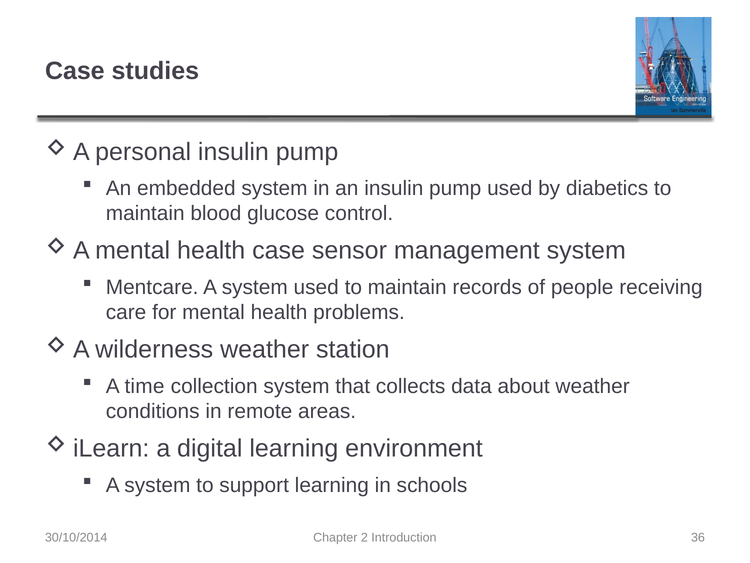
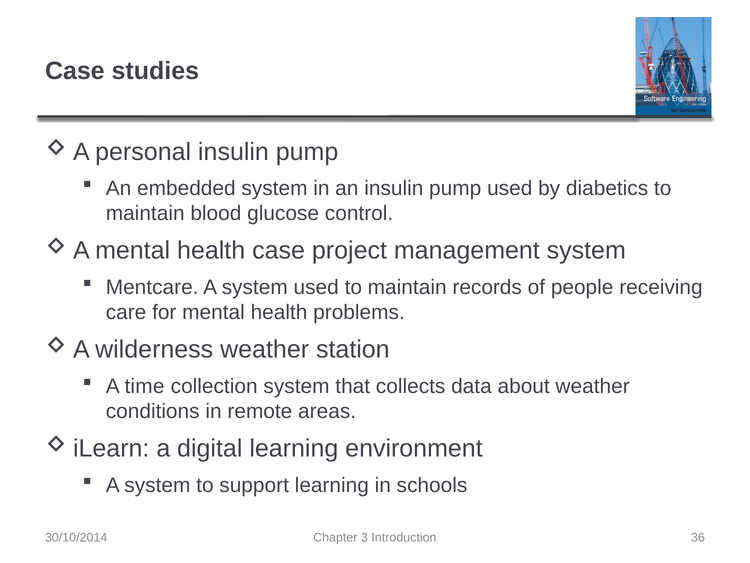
sensor: sensor -> project (349, 250)
2: 2 -> 3 (364, 537)
